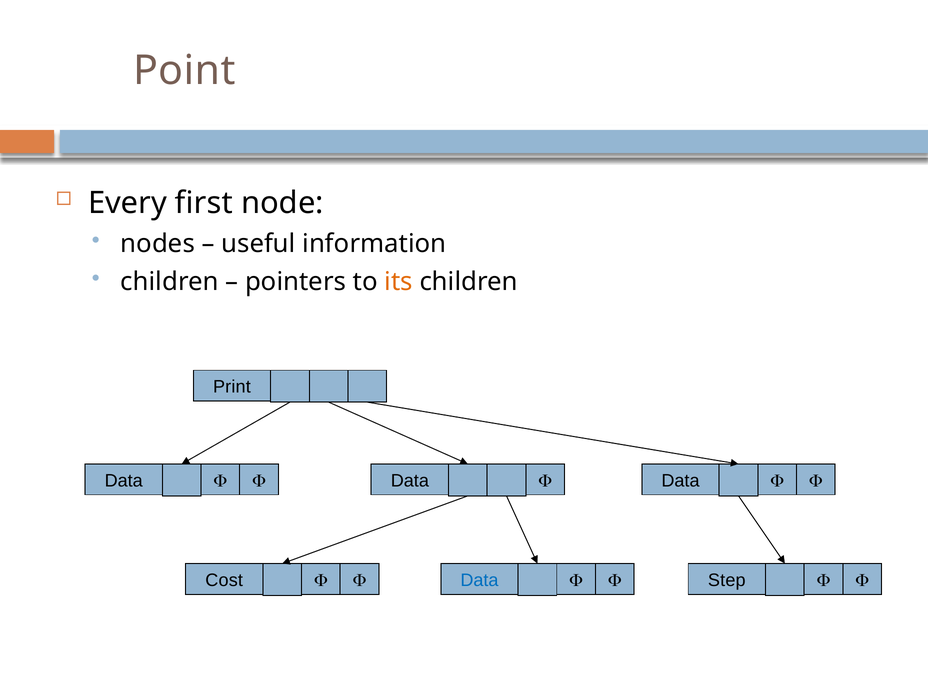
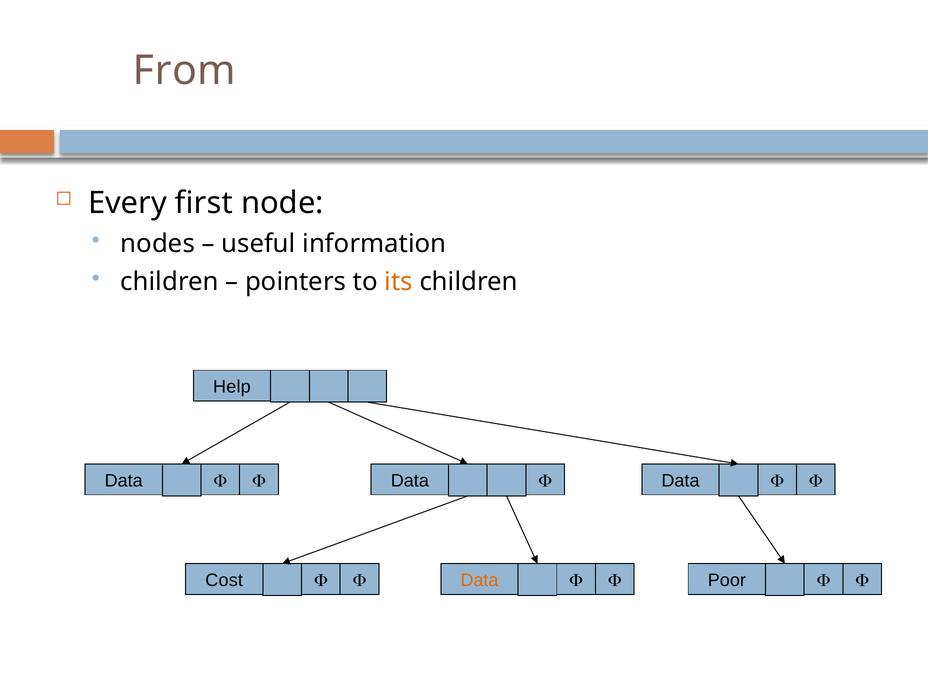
Point: Point -> From (184, 71)
Print: Print -> Help (232, 387)
Data colour: blue -> orange (479, 580)
Step: Step -> Poor (727, 580)
